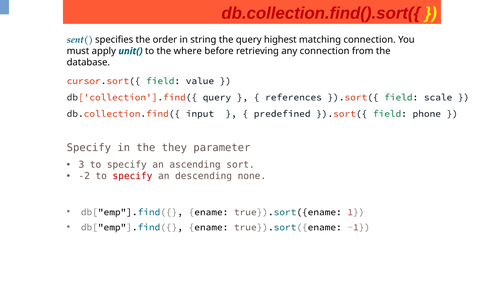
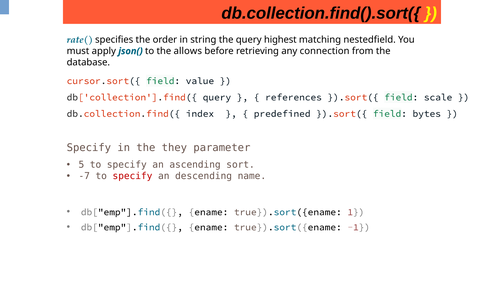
db.collection.find().sort({ colour: red -> black (321, 13)
sent(: sent( -> rate( (80, 40)
matching connection: connection -> nestedfield (370, 40)
unit(: unit( -> json( (131, 51)
where: where -> allows (188, 51)
input: input -> index (200, 113)
phone: phone -> bytes (427, 113)
3: 3 -> 5 (81, 164)
-2: -2 -> -7 (84, 176)
none: none -> name (252, 176)
